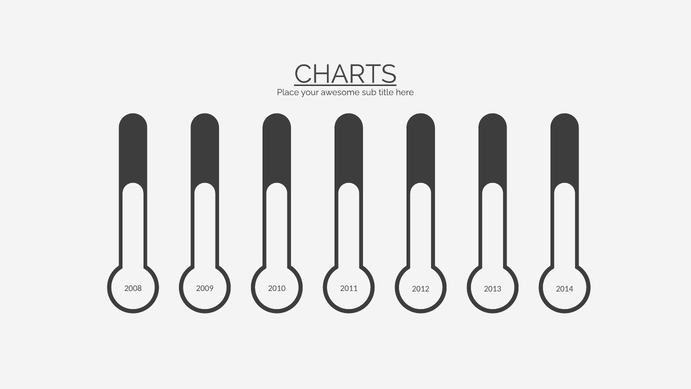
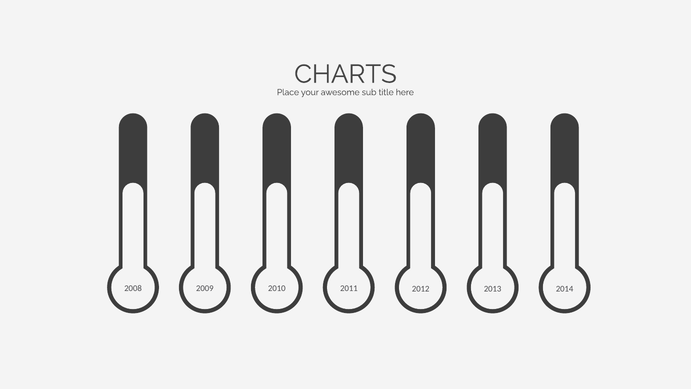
CHARTS underline: present -> none (345, 74)
